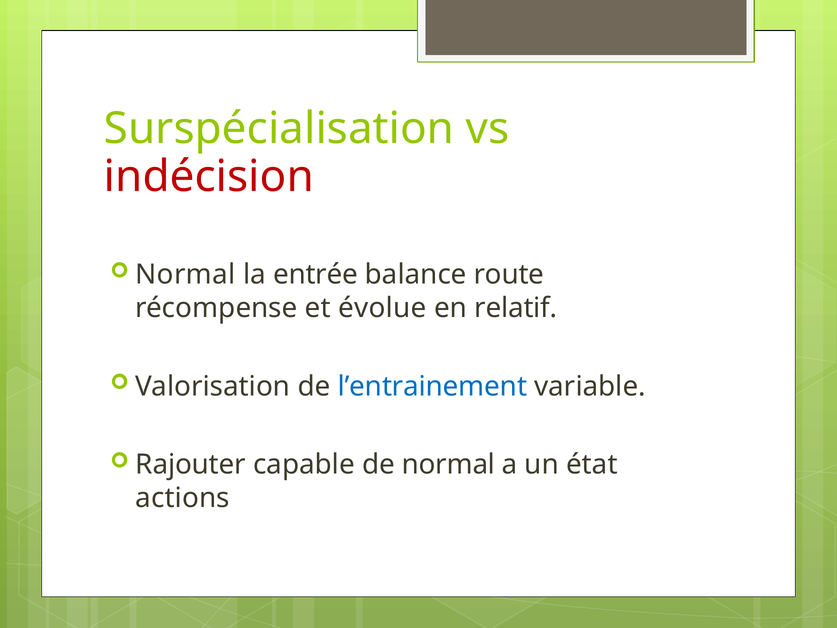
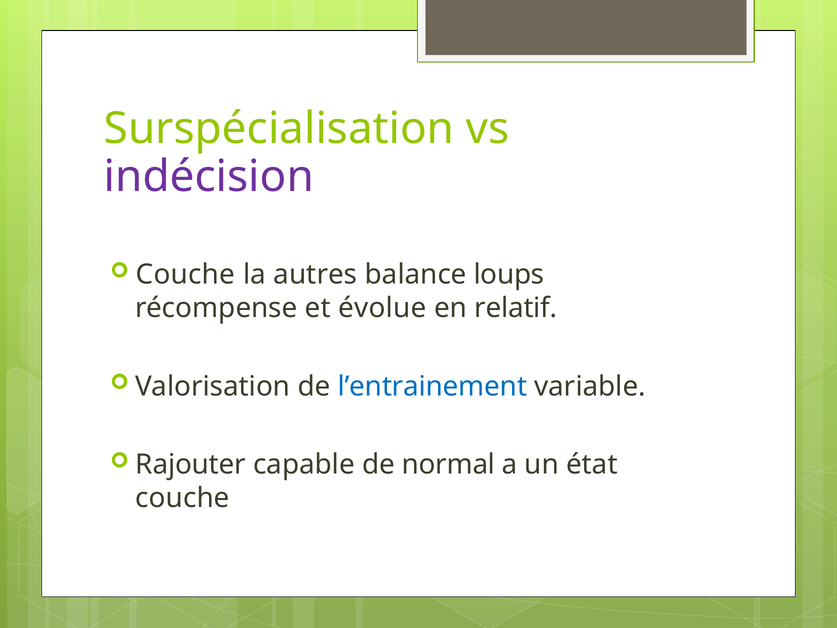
indécision colour: red -> purple (209, 176)
Normal: Normal -> Couche (185, 275)
entrée: entrée -> autres (315, 275)
route: route -> loups (509, 275)
actions: actions -> couche (183, 498)
